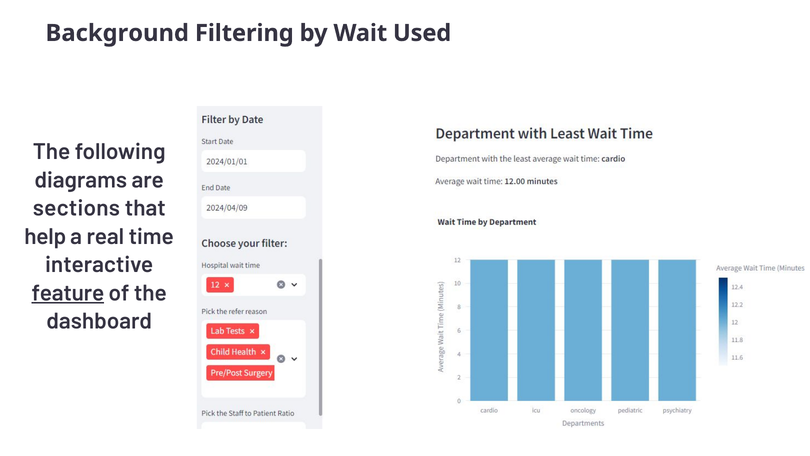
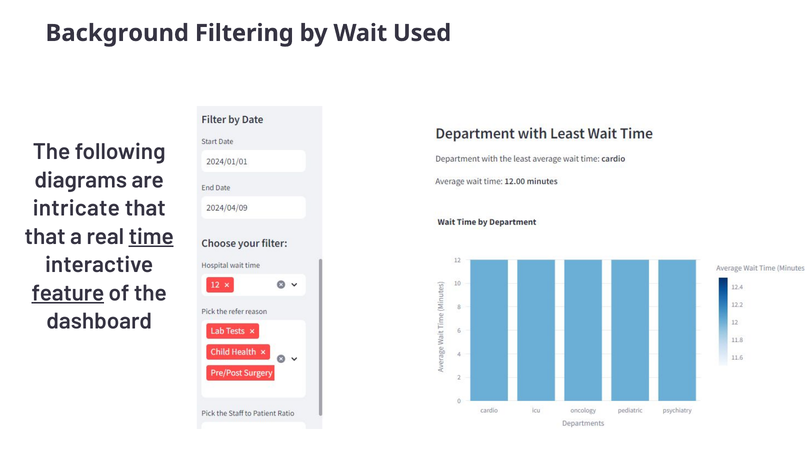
sections: sections -> intricate (76, 208)
help: help -> that (45, 236)
time underline: none -> present (151, 236)
